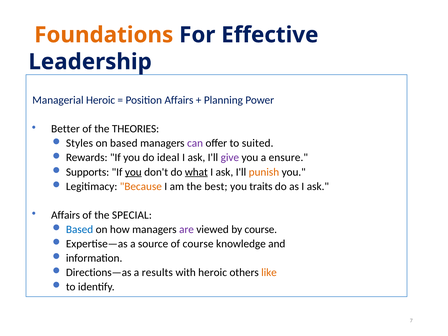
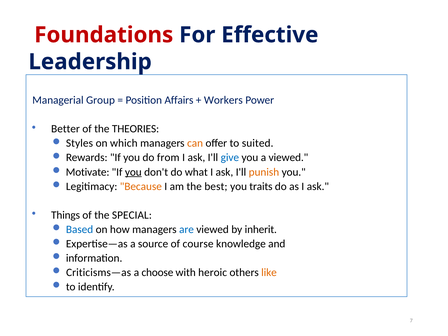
Foundations colour: orange -> red (104, 35)
Managerial Heroic: Heroic -> Group (101, 100)
Planning: Planning -> Workers (223, 100)
on based: based -> which (124, 143)
can colour: purple -> orange (195, 143)
ideal: ideal -> from (168, 158)
give colour: purple -> blue (230, 158)
a ensure: ensure -> viewed (288, 158)
Supports: Supports -> Motivate (88, 172)
what underline: present -> none (196, 172)
Affairs: Affairs -> Things (66, 215)
are colour: purple -> blue (186, 229)
by course: course -> inherit (261, 229)
Directions—as: Directions—as -> Criticisms—as (99, 272)
results: results -> choose (157, 272)
